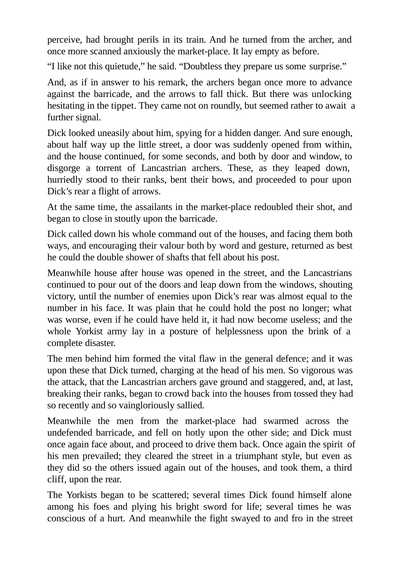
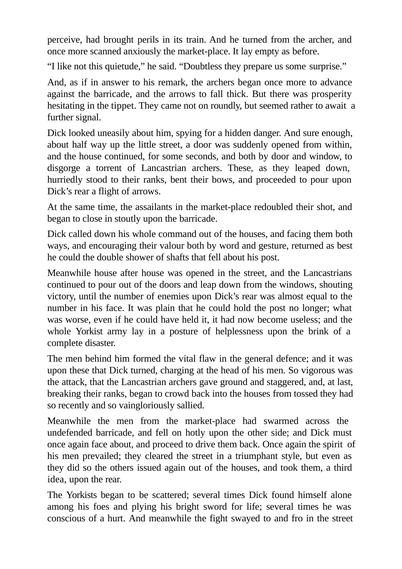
unlocking: unlocking -> prosperity (332, 94)
cliff: cliff -> idea (57, 479)
